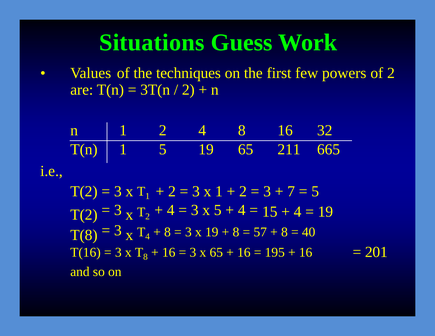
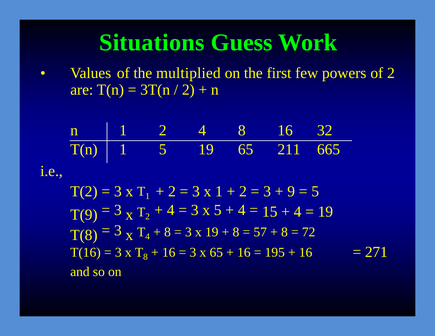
techniques: techniques -> multiplied (188, 73)
7: 7 -> 9 (291, 191)
T(2: T(2 -> T(9 (84, 215)
40: 40 -> 72 (309, 232)
201: 201 -> 271 (376, 252)
